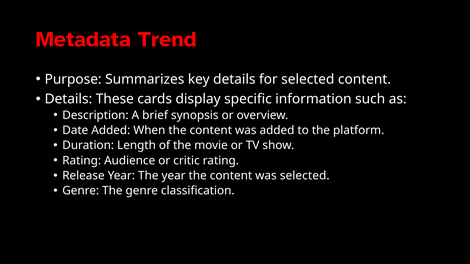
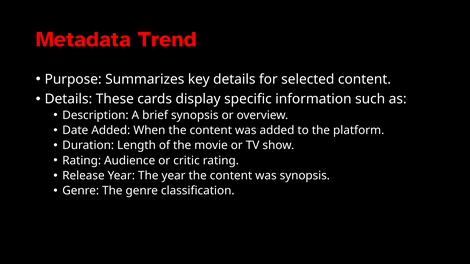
was selected: selected -> synopsis (305, 176)
